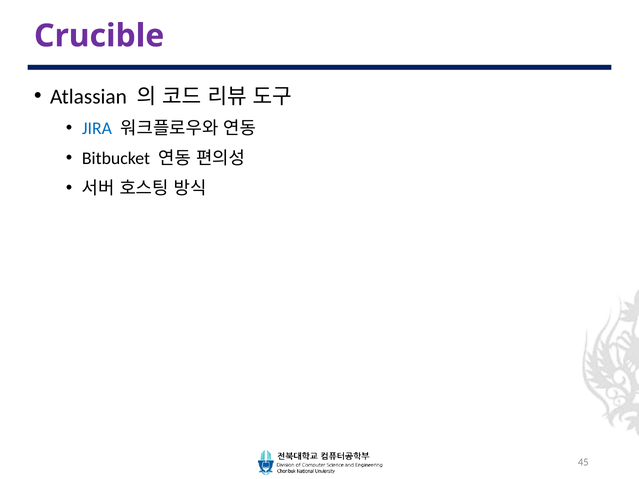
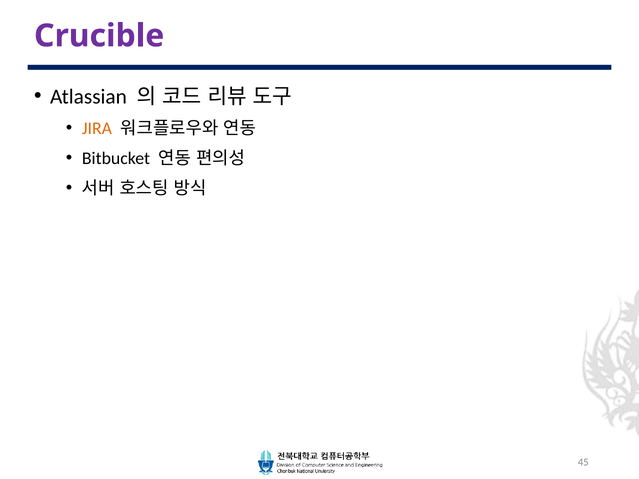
JIRA colour: blue -> orange (97, 128)
